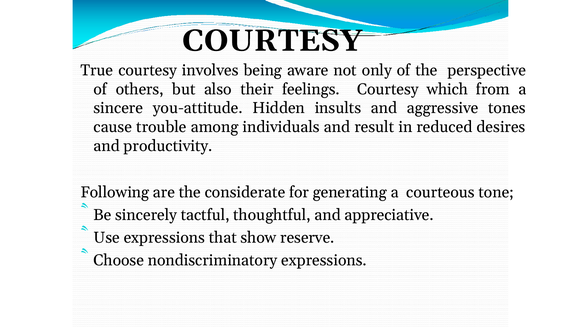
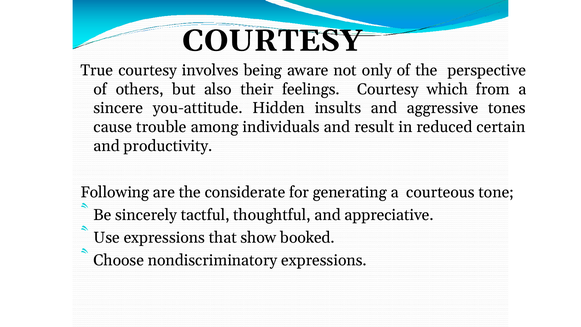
desires: desires -> certain (501, 127)
reserve: reserve -> booked (307, 238)
